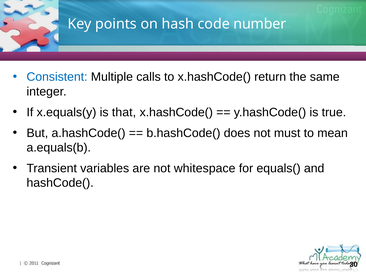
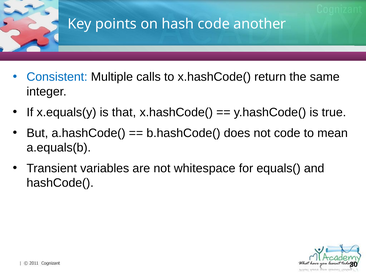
number: number -> another (260, 24)
not must: must -> code (287, 133)
